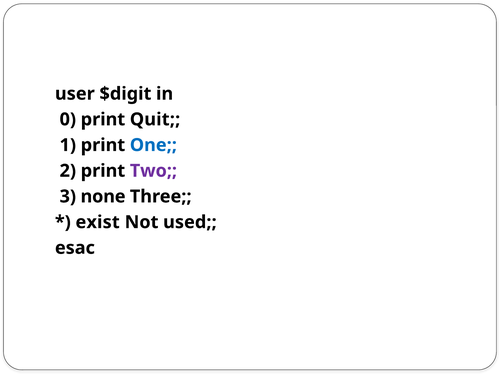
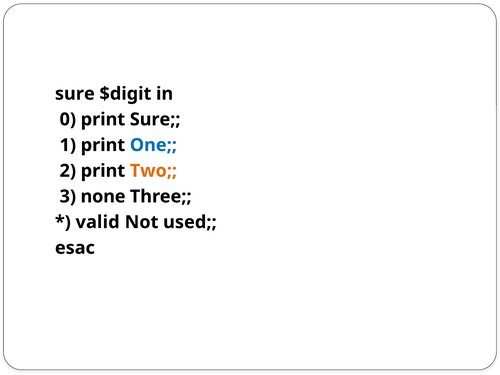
user: user -> sure (75, 94)
print Quit: Quit -> Sure (155, 119)
Two colour: purple -> orange (153, 171)
exist: exist -> valid (98, 222)
